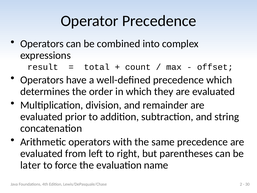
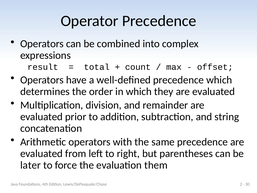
name: name -> them (156, 165)
